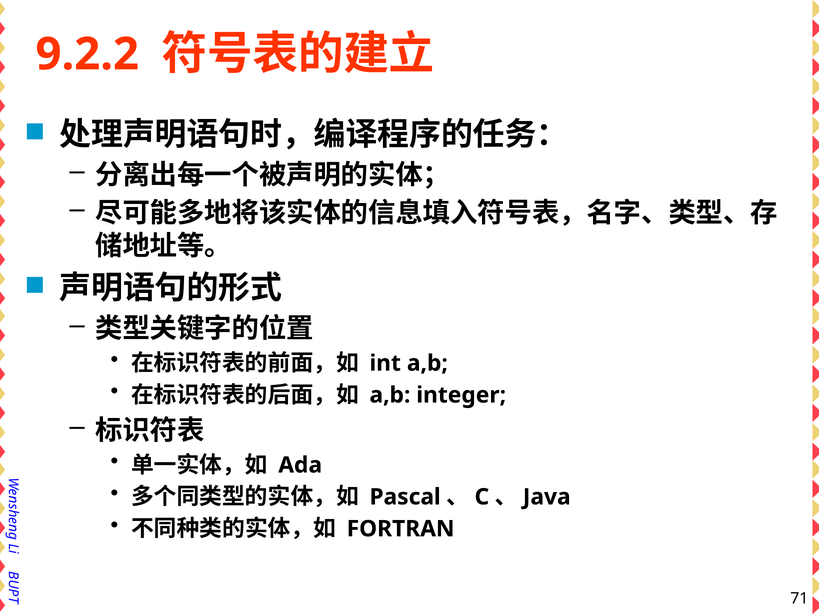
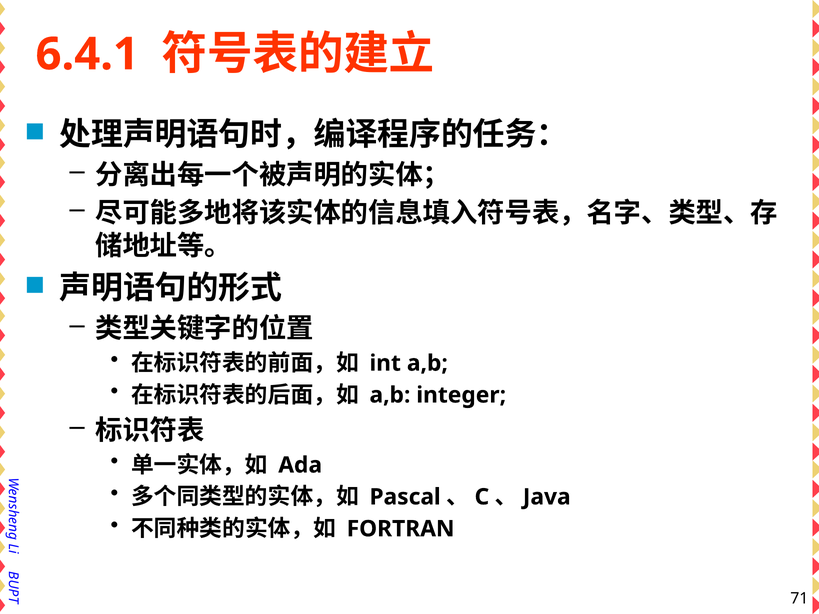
9.2.2: 9.2.2 -> 6.4.1 (87, 54)
